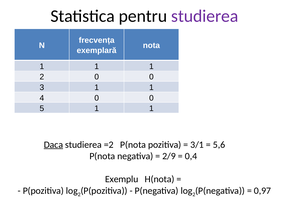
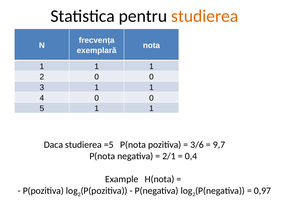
studierea colour: purple -> orange (205, 16)
Daca underline: present -> none (53, 145)
=2: =2 -> =5 (109, 145)
3/1: 3/1 -> 3/6 (197, 145)
5,6: 5,6 -> 9,7 (219, 145)
2/9: 2/9 -> 2/1 (169, 157)
Exemplu: Exemplu -> Example (122, 180)
